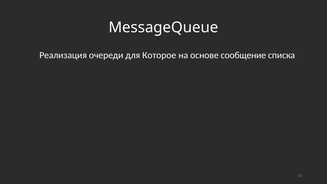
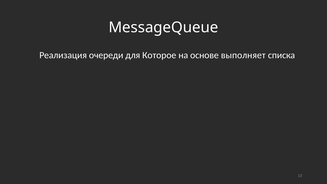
сообщение: сообщение -> выполняет (243, 55)
